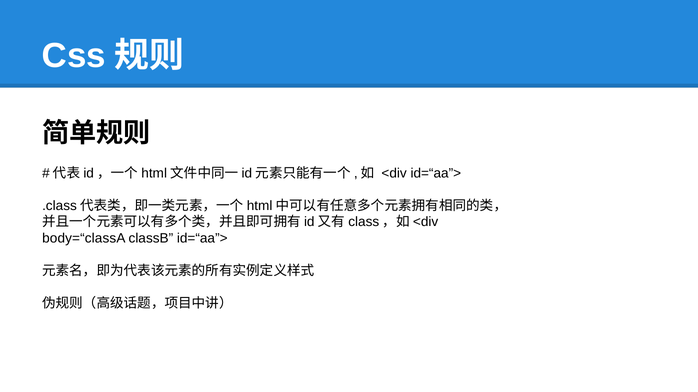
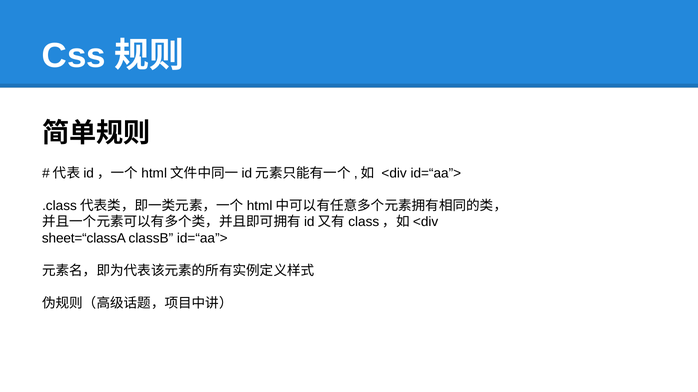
body=“classA: body=“classA -> sheet=“classA (84, 239)
